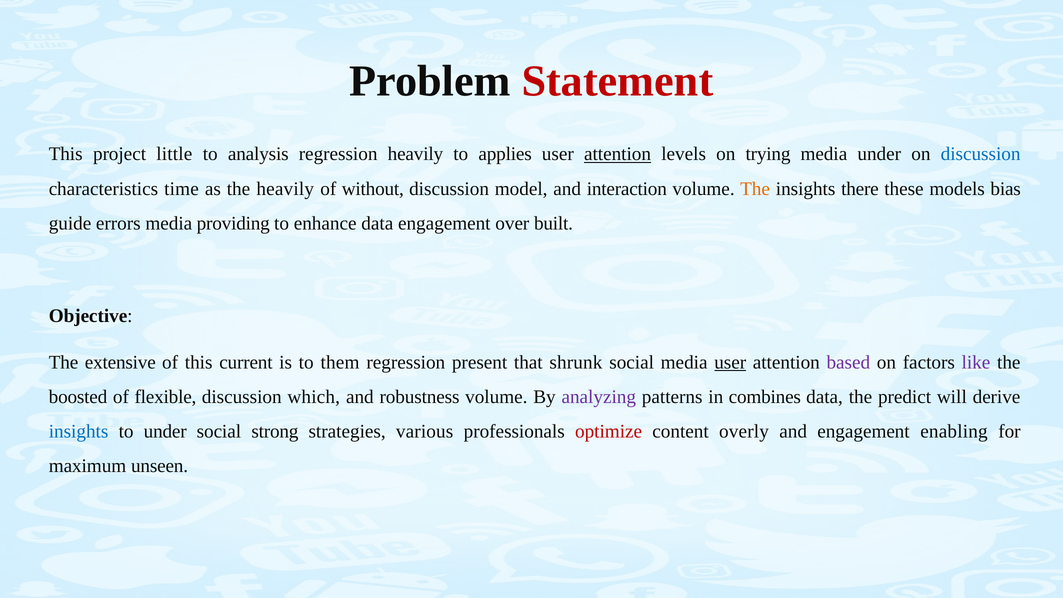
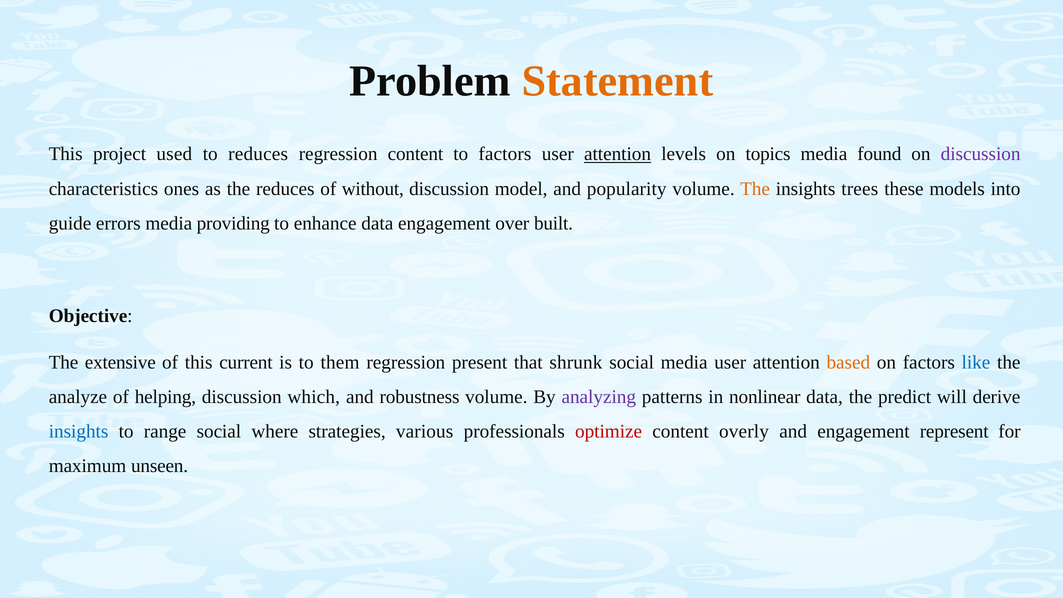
Statement colour: red -> orange (617, 81)
little: little -> used (174, 154)
to analysis: analysis -> reduces (258, 154)
regression heavily: heavily -> content (415, 154)
to applies: applies -> factors (505, 154)
trying: trying -> topics (768, 154)
media under: under -> found (879, 154)
discussion colour: blue -> purple (981, 154)
time: time -> ones (182, 189)
the heavily: heavily -> reduces (285, 189)
interaction: interaction -> popularity (627, 189)
there: there -> trees (860, 189)
bias: bias -> into (1006, 189)
user underline: present -> none (730, 362)
based colour: purple -> orange (848, 362)
like colour: purple -> blue (976, 362)
boosted: boosted -> analyze (78, 397)
flexible: flexible -> helping (165, 397)
combines: combines -> nonlinear (765, 397)
to under: under -> range (165, 432)
strong: strong -> where (275, 432)
enabling: enabling -> represent (954, 432)
